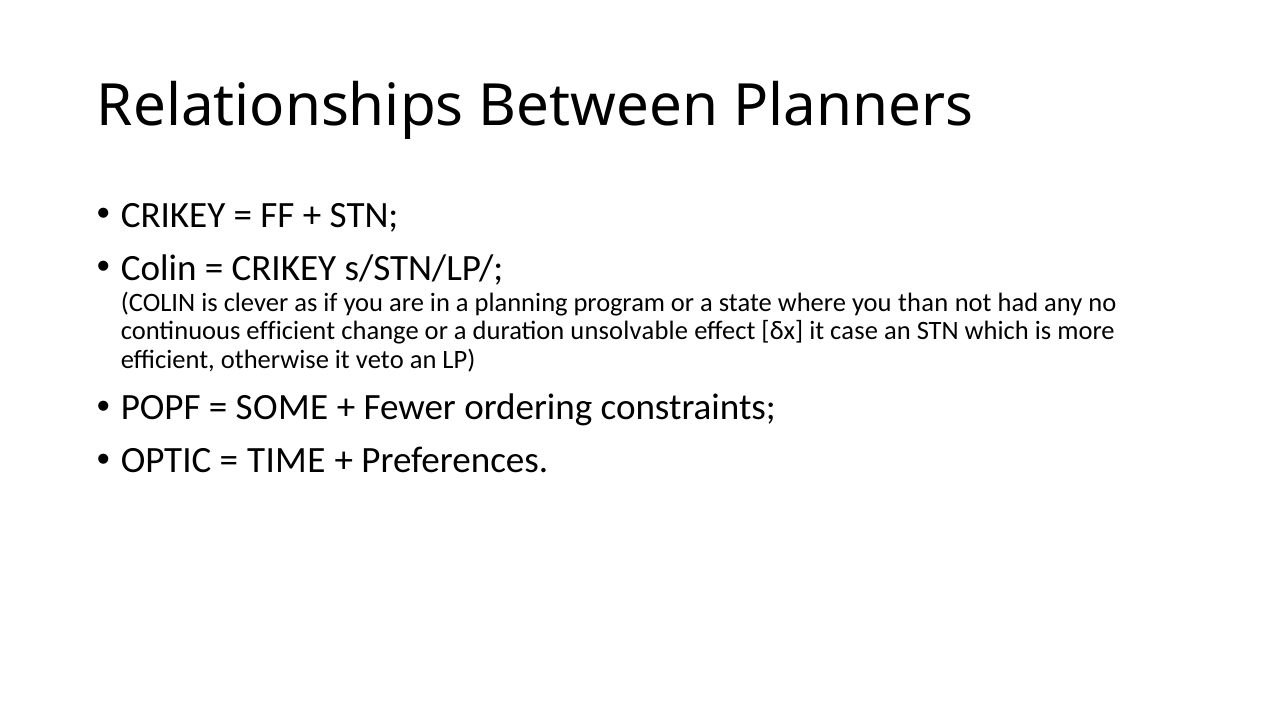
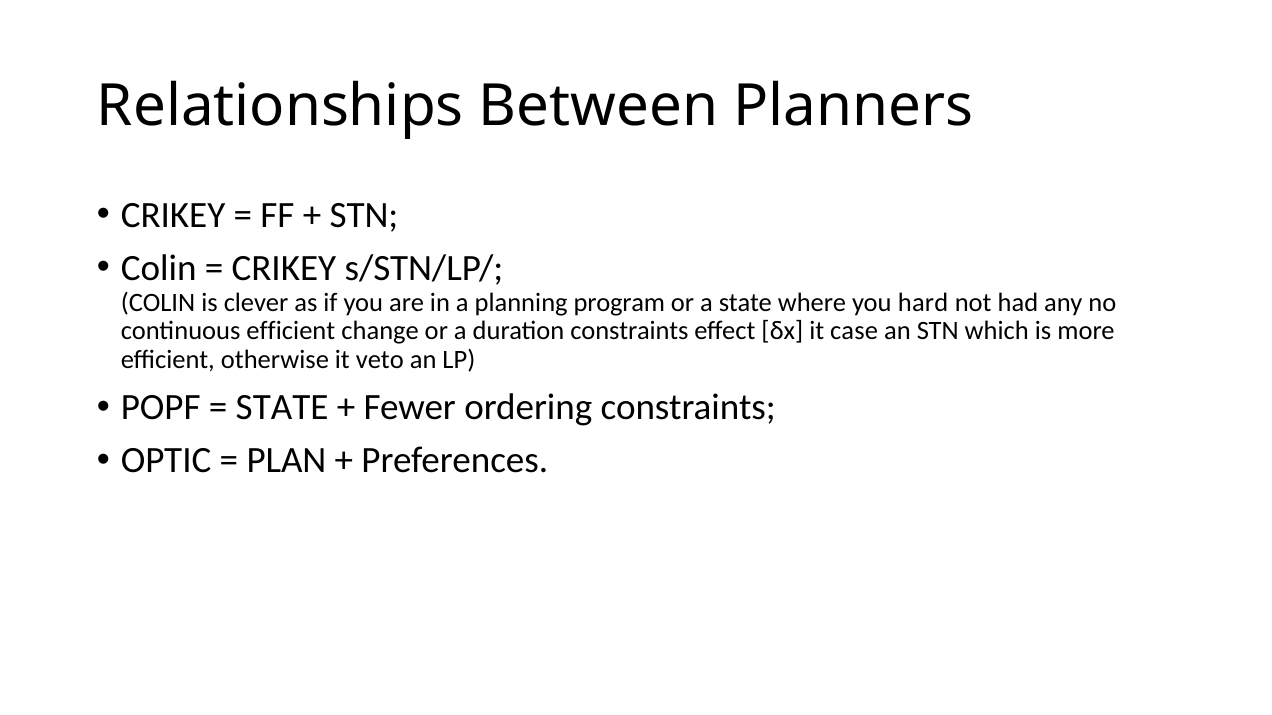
than: than -> hard (923, 303)
duration unsolvable: unsolvable -> constraints (629, 331)
SOME: SOME -> STATE (282, 408)
TIME: TIME -> PLAN (286, 461)
